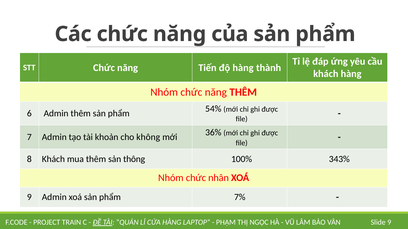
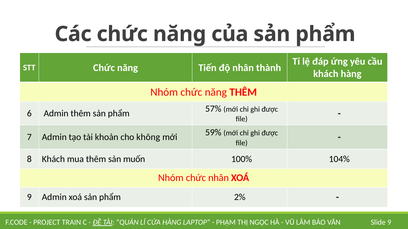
độ hàng: hàng -> nhân (243, 68)
54%: 54% -> 57% (213, 109)
36%: 36% -> 59% (213, 133)
thông: thông -> muốn (134, 159)
343%: 343% -> 104% (339, 159)
7%: 7% -> 2% (240, 198)
